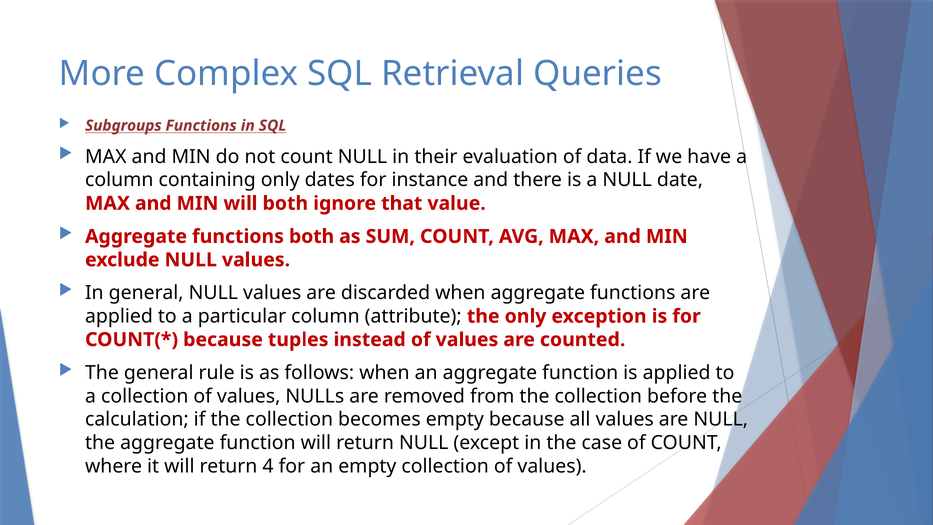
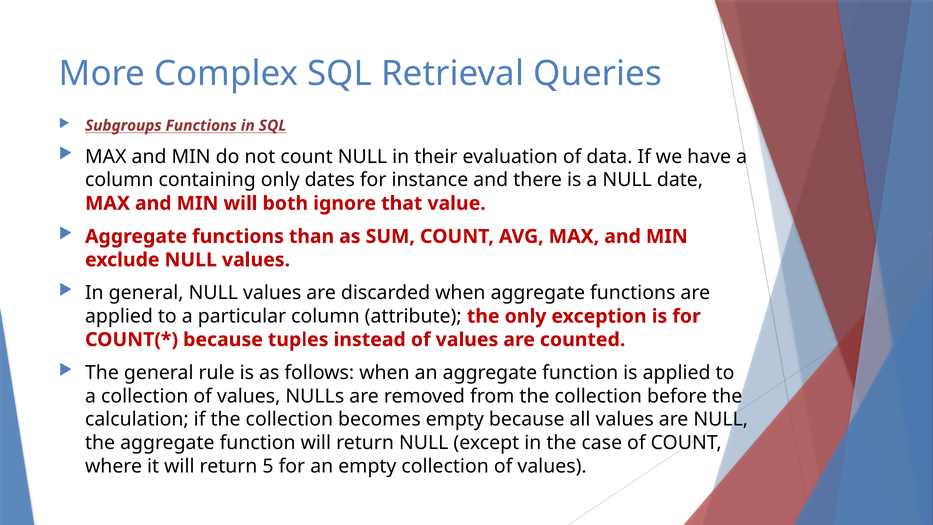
functions both: both -> than (312, 236)
4: 4 -> 5 (268, 466)
